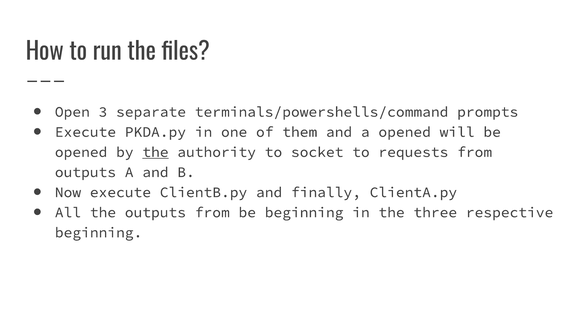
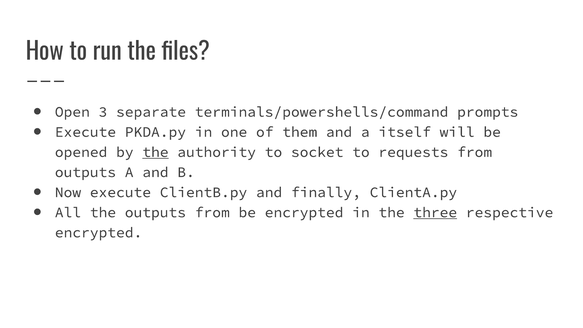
a opened: opened -> itself (405, 132)
be beginning: beginning -> encrypted (304, 212)
three underline: none -> present (435, 212)
beginning: beginning -> encrypted (99, 232)
